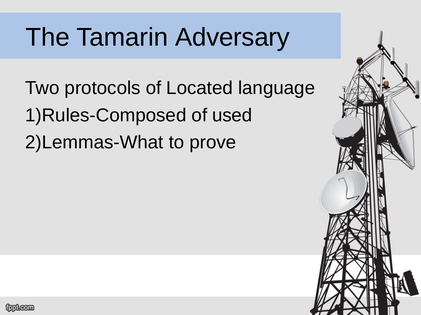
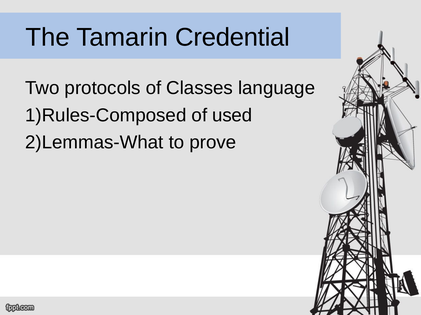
Adversary: Adversary -> Credential (233, 38)
Located: Located -> Classes (200, 88)
